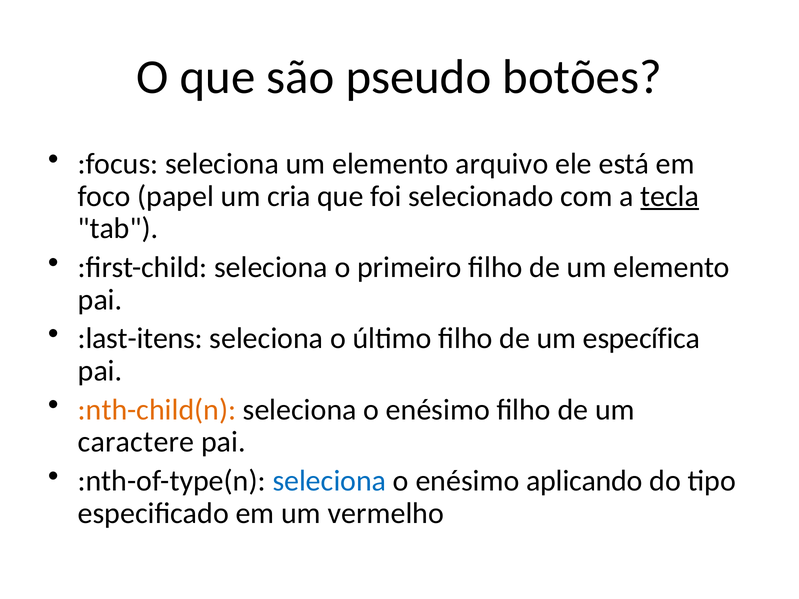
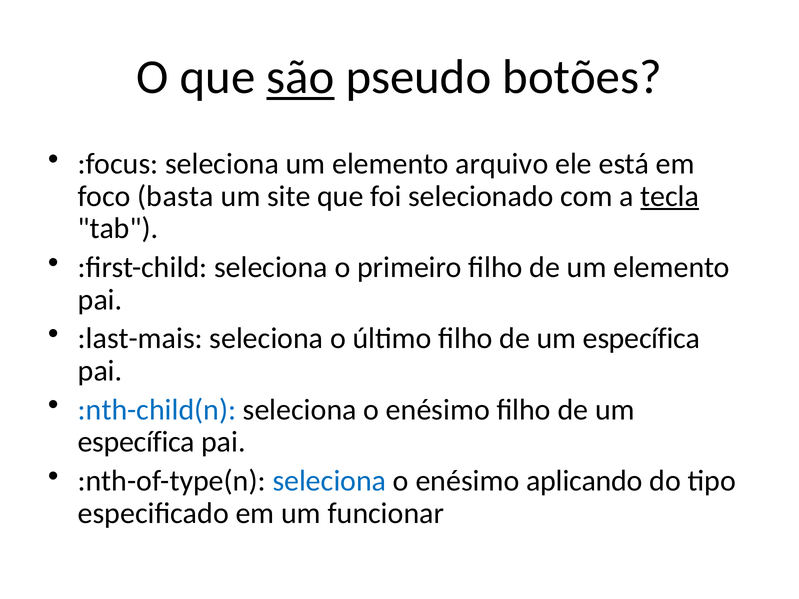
são underline: none -> present (300, 77)
papel: papel -> basta (175, 196)
cria: cria -> site (289, 196)
:last-itens: :last-itens -> :last-mais (140, 339)
:nth-child(n colour: orange -> blue (157, 410)
caractere: caractere -> específica (136, 442)
vermelho: vermelho -> funcionar (386, 513)
